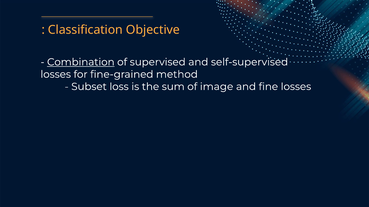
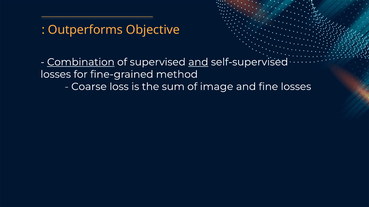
Classification: Classification -> Outperforms (85, 30)
and underline: none -> present (198, 62)
Subset: Subset -> Coarse (89, 87)
